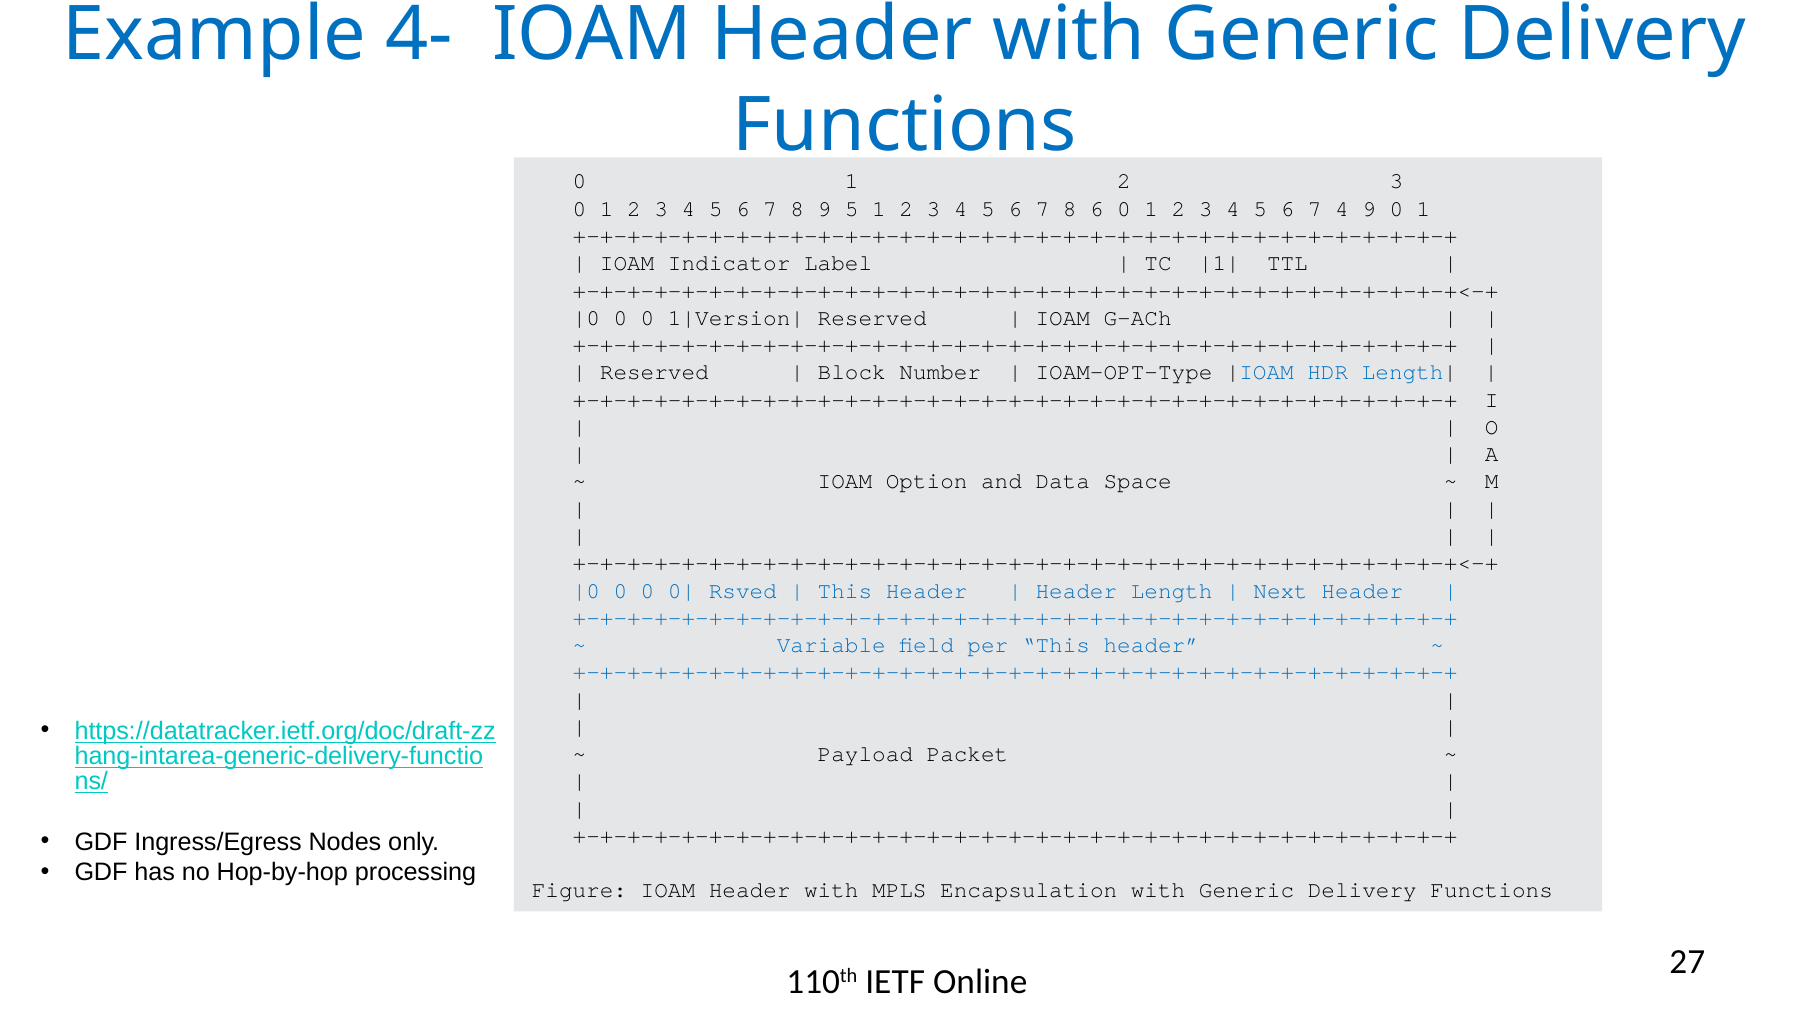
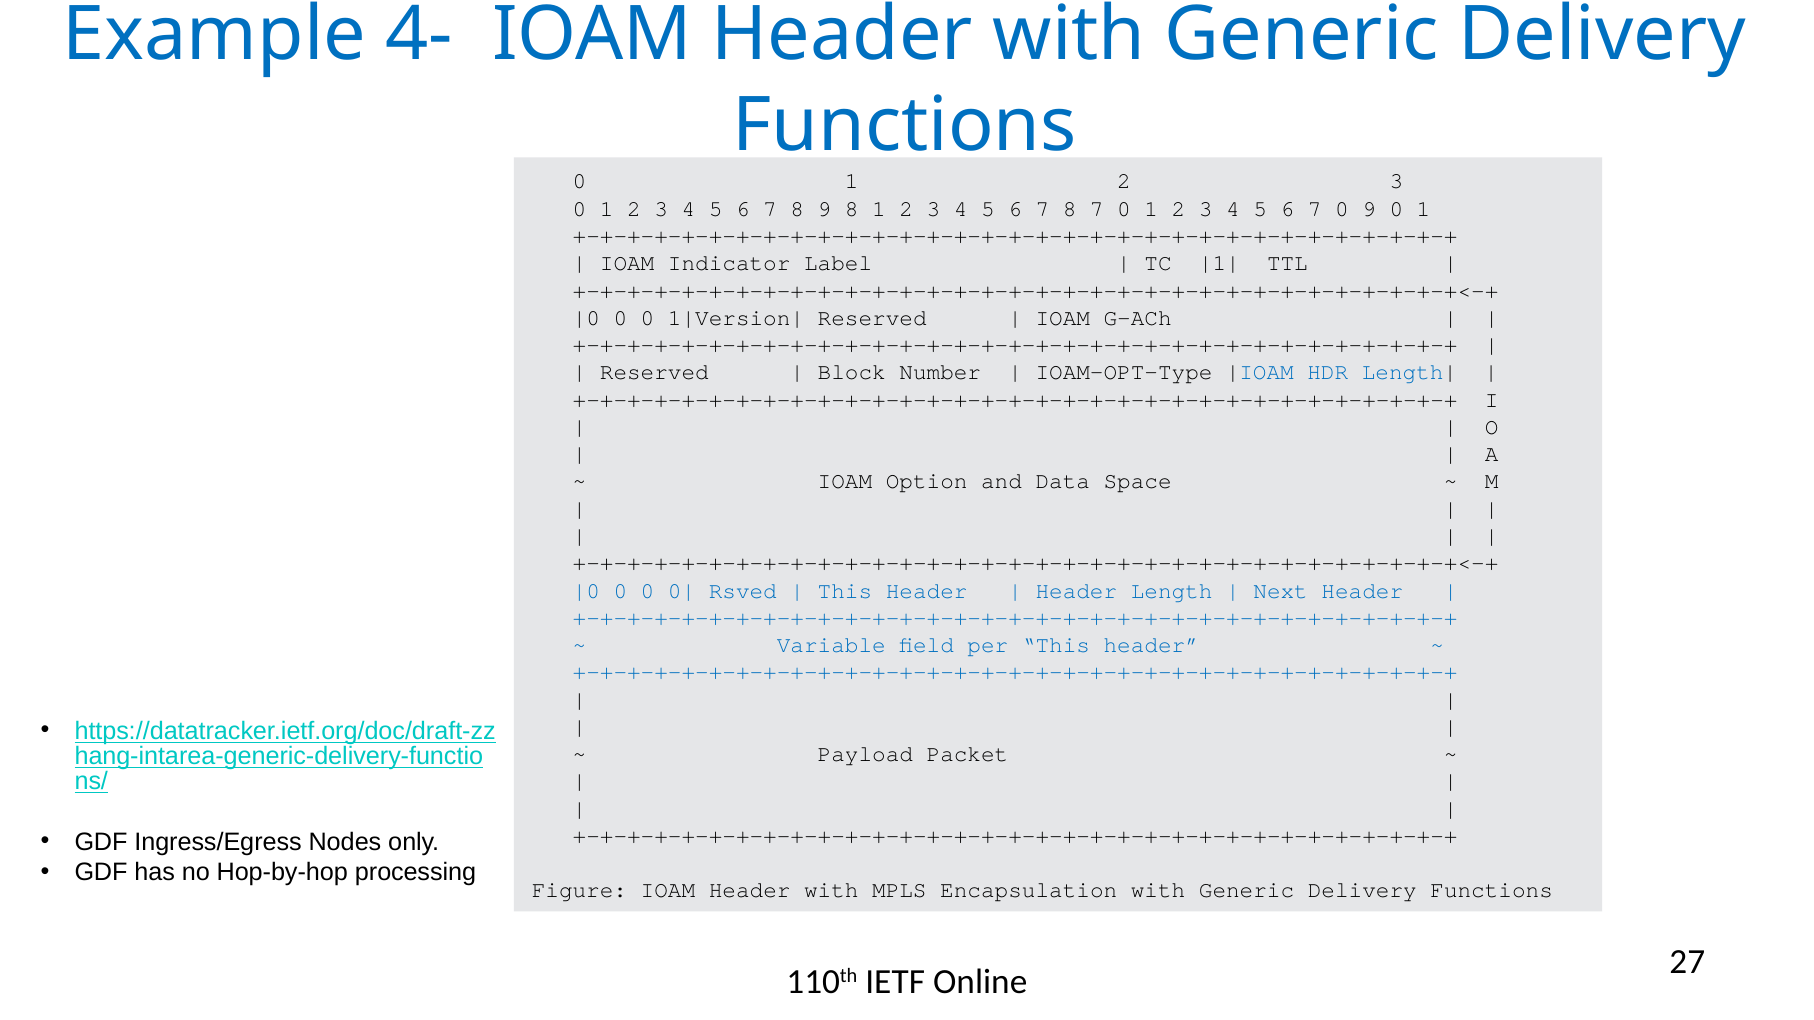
9 5: 5 -> 8 (852, 209)
8 6: 6 -> 7 (1097, 209)
6 7 4: 4 -> 0 (1342, 209)
